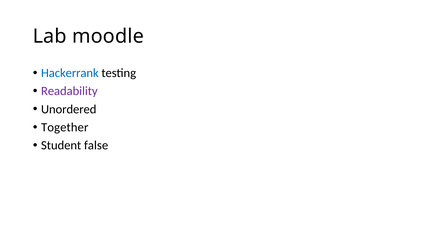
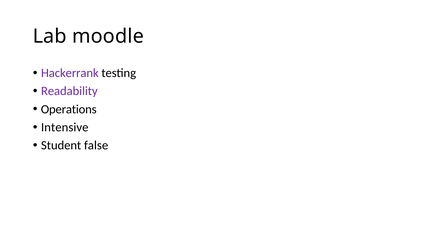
Hackerrank colour: blue -> purple (70, 73)
Unordered: Unordered -> Operations (69, 109)
Together: Together -> Intensive (65, 127)
